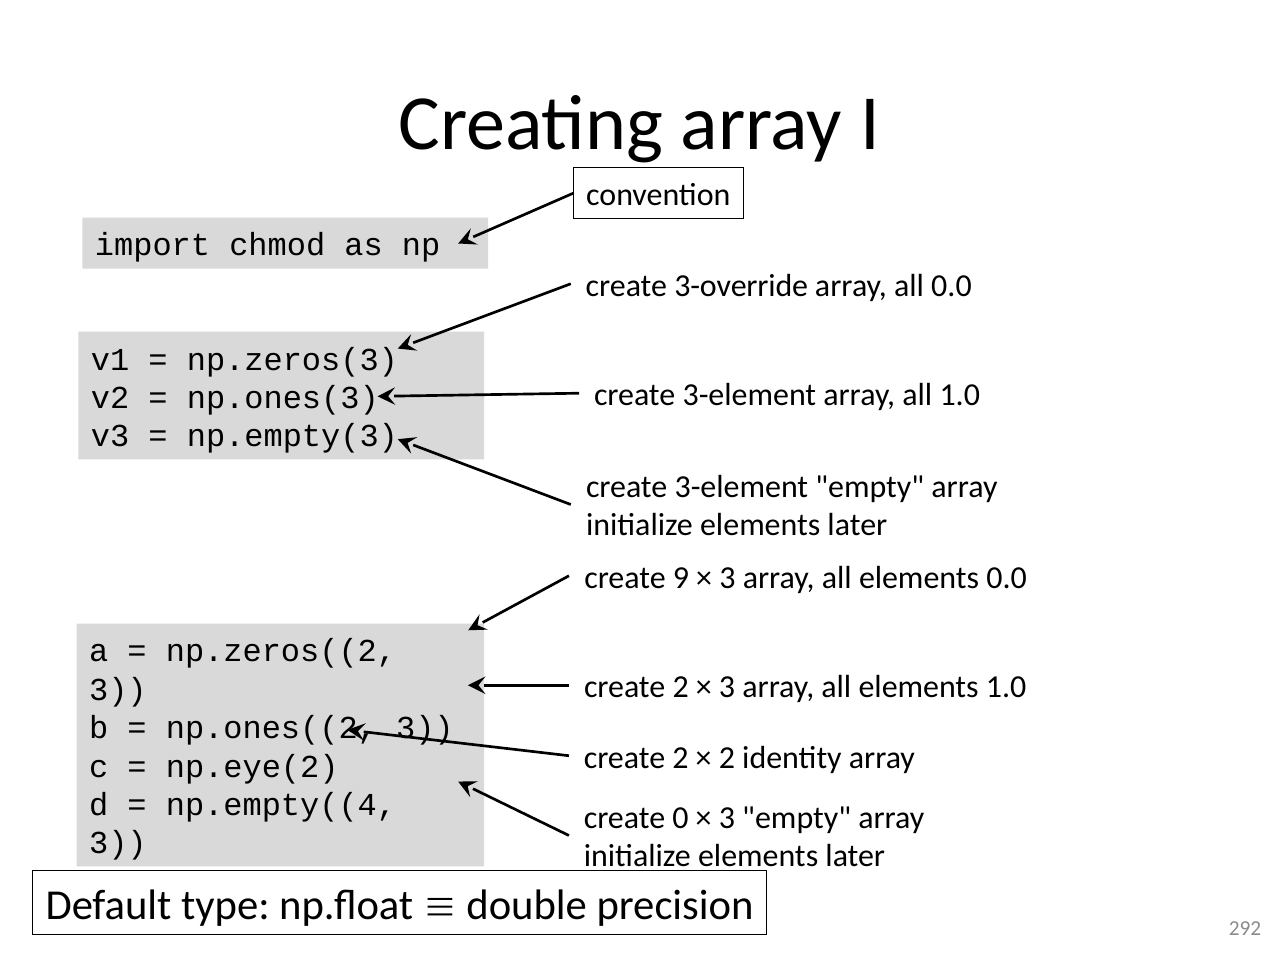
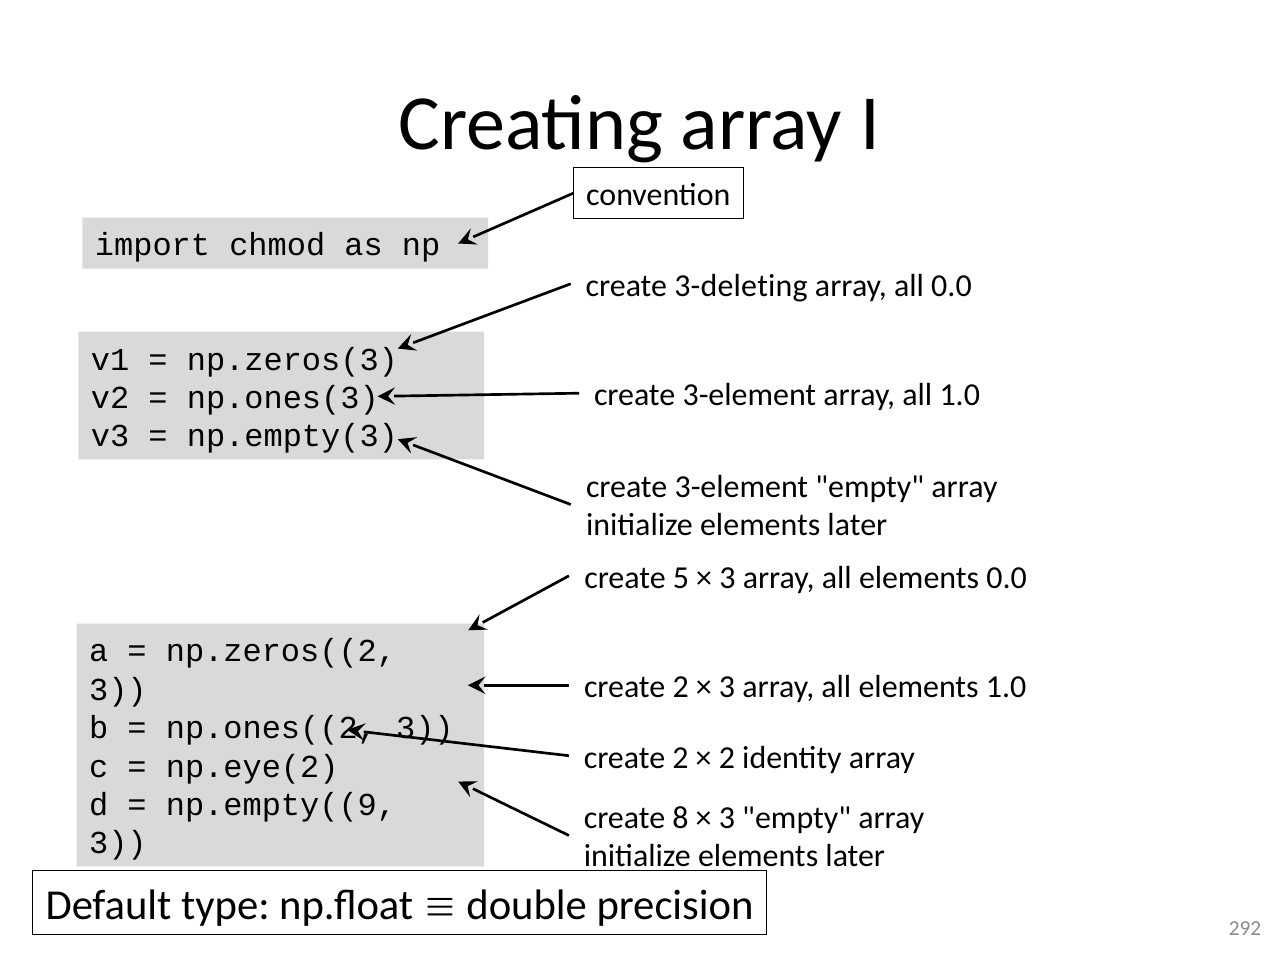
3-override: 3-override -> 3-deleting (741, 286)
9: 9 -> 5 (681, 578)
np.empty((4: np.empty((4 -> np.empty((9 (281, 805)
0: 0 -> 8 (681, 818)
